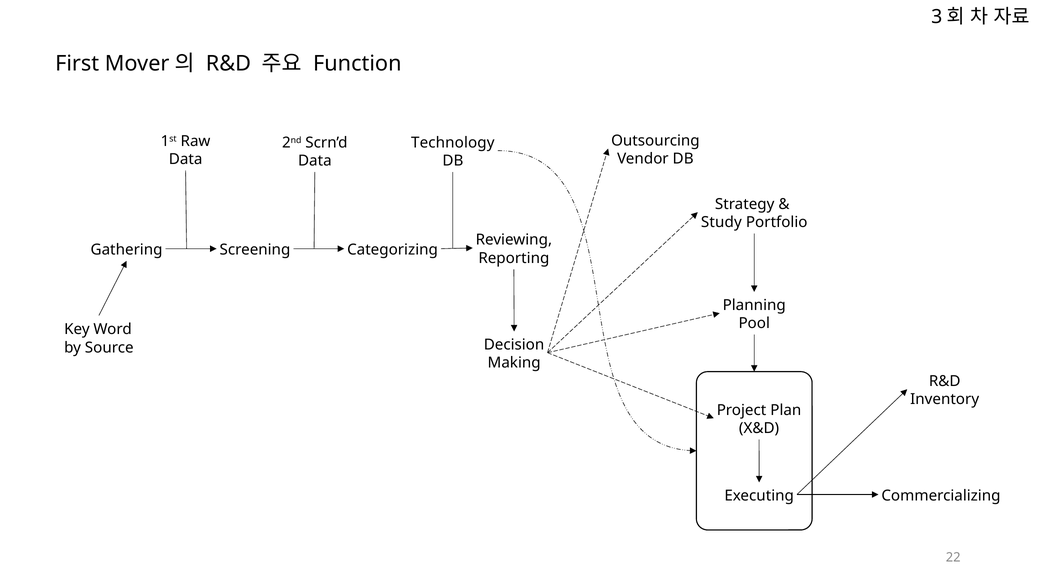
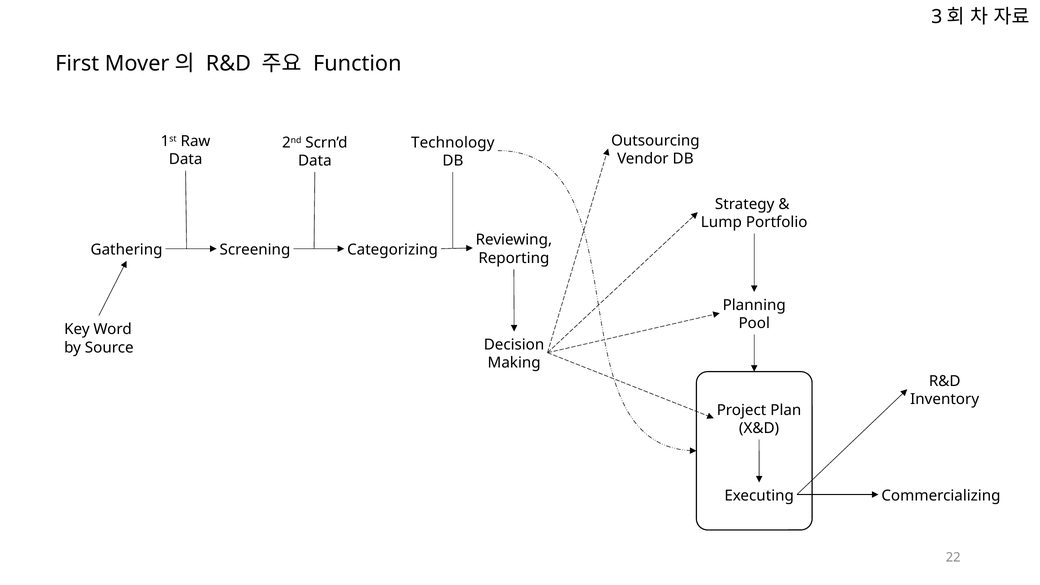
Study: Study -> Lump (721, 222)
